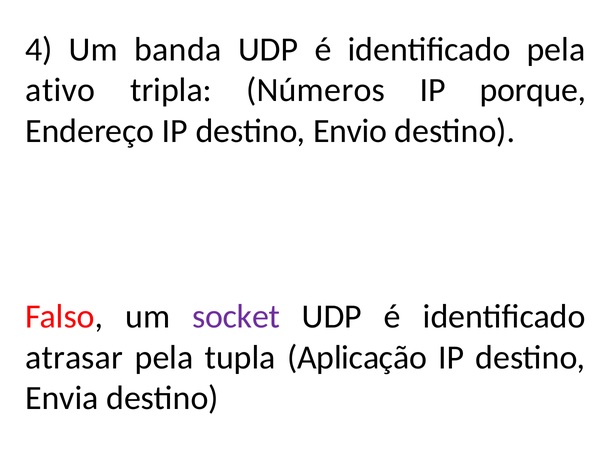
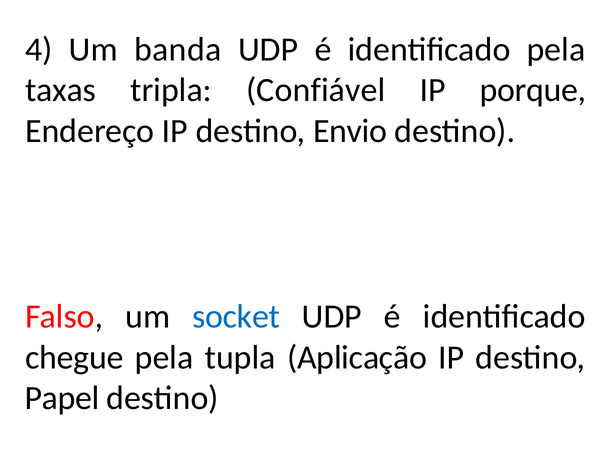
ativo: ativo -> taxas (61, 90)
Números: Números -> Confiável (316, 90)
socket colour: purple -> blue (236, 317)
atrasar: atrasar -> chegue (74, 358)
Envia: Envia -> Papel (62, 398)
